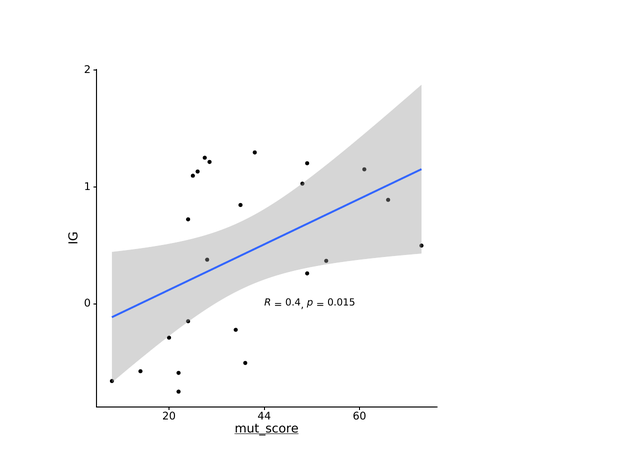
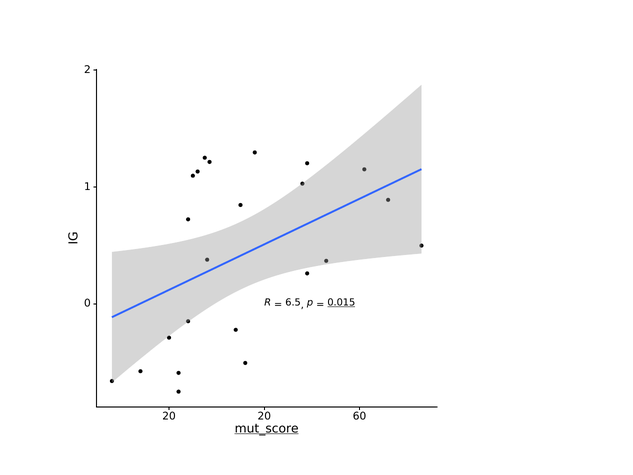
0.4: 0.4 -> 6.5 (293, 302)
0.015 underline: none -> present (341, 302)
20 44: 44 -> 20 (264, 416)
